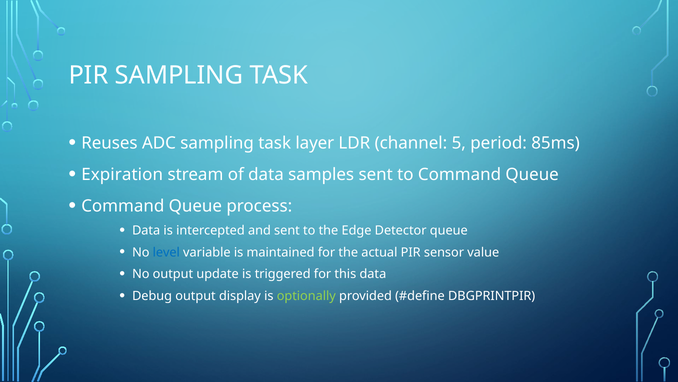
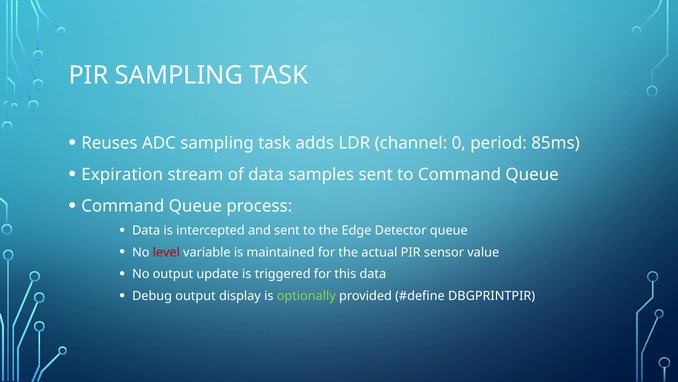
layer: layer -> adds (315, 143)
5: 5 -> 0 (459, 143)
level colour: blue -> red (166, 252)
